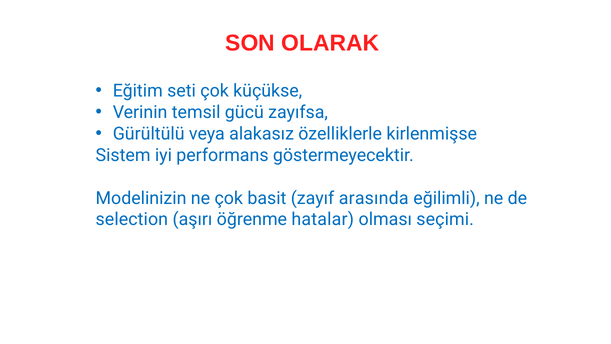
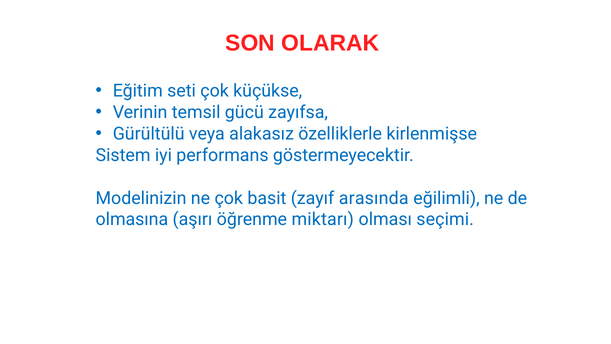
selection: selection -> olmasına (132, 219)
hatalar: hatalar -> miktarı (323, 219)
